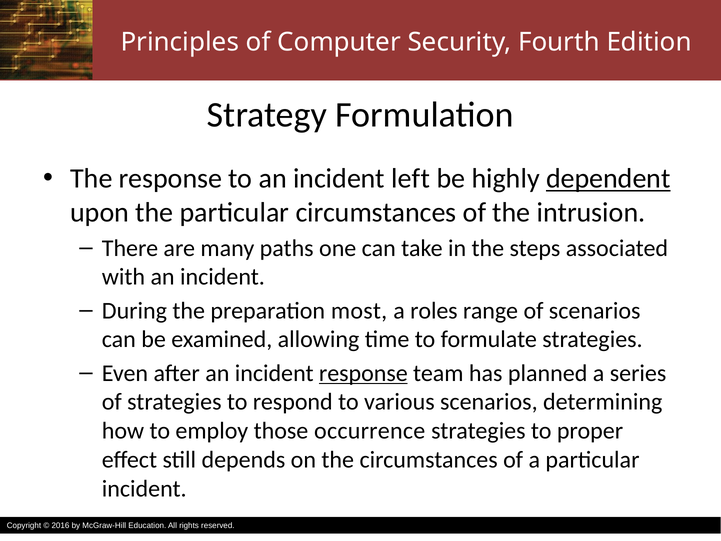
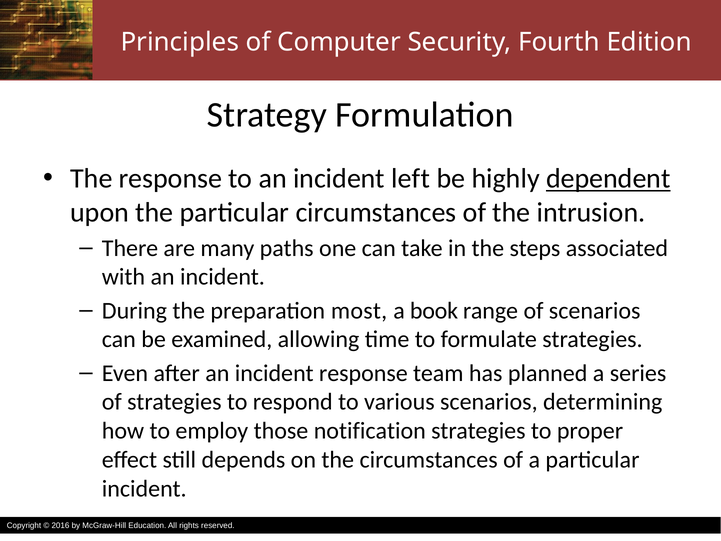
roles: roles -> book (434, 311)
response underline: present -> none (363, 373)
occurrence: occurrence -> notification (370, 431)
